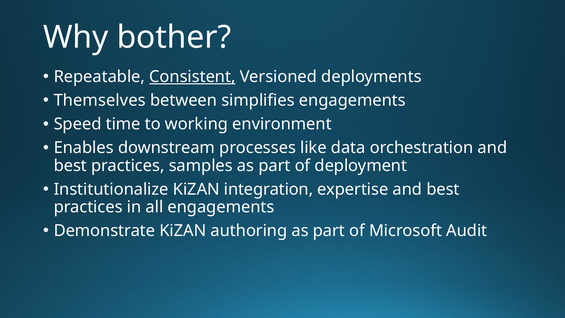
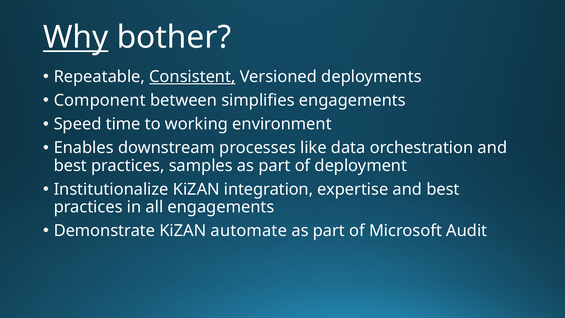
Why underline: none -> present (76, 37)
Themselves: Themselves -> Component (100, 100)
authoring: authoring -> automate (249, 231)
